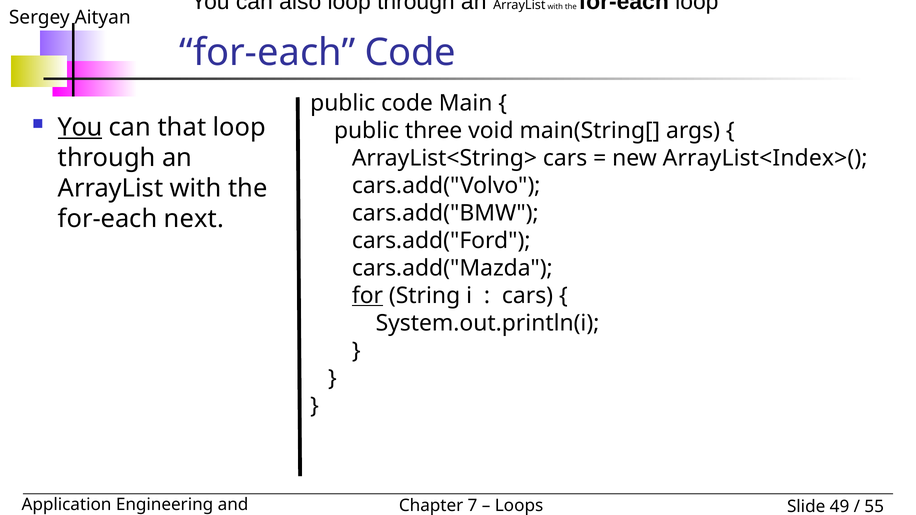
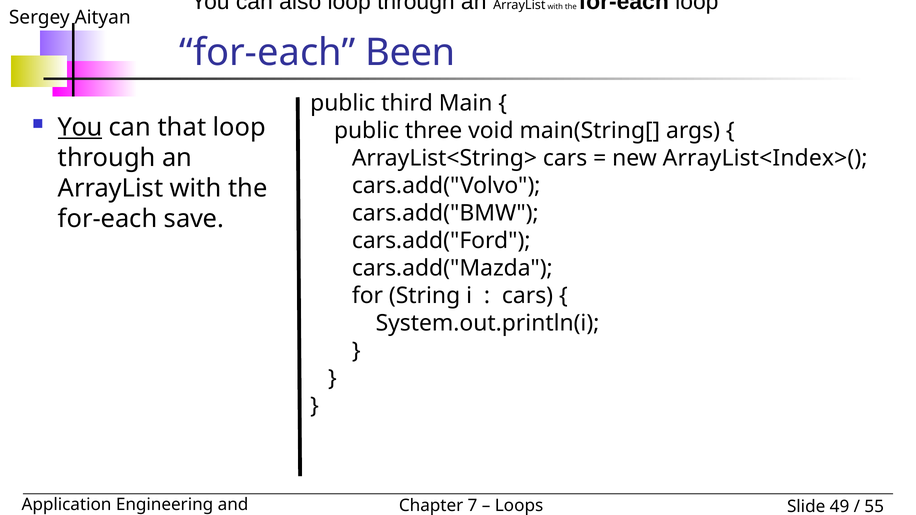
for-each Code: Code -> Been (410, 53)
public code: code -> third (407, 103)
next: next -> save (194, 219)
for underline: present -> none (367, 296)
